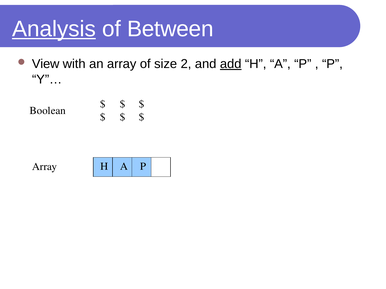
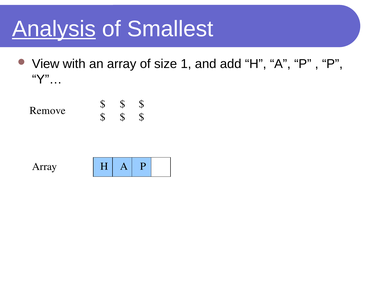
Between: Between -> Smallest (170, 29)
2: 2 -> 1 (186, 64)
add underline: present -> none (231, 64)
Boolean: Boolean -> Remove (48, 111)
